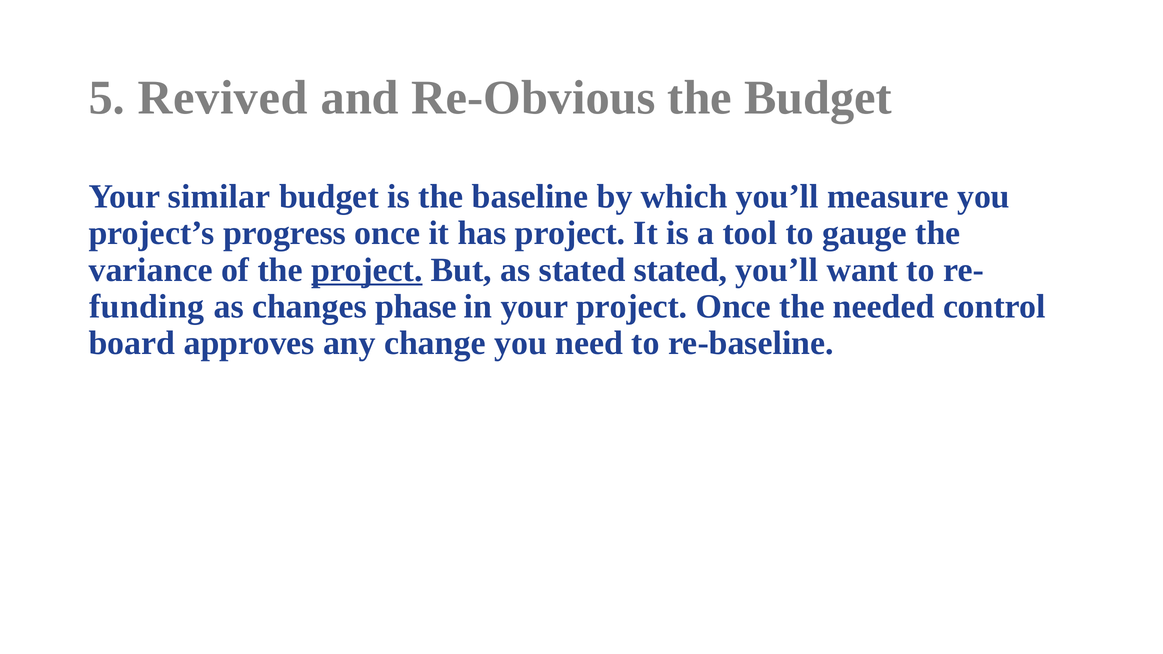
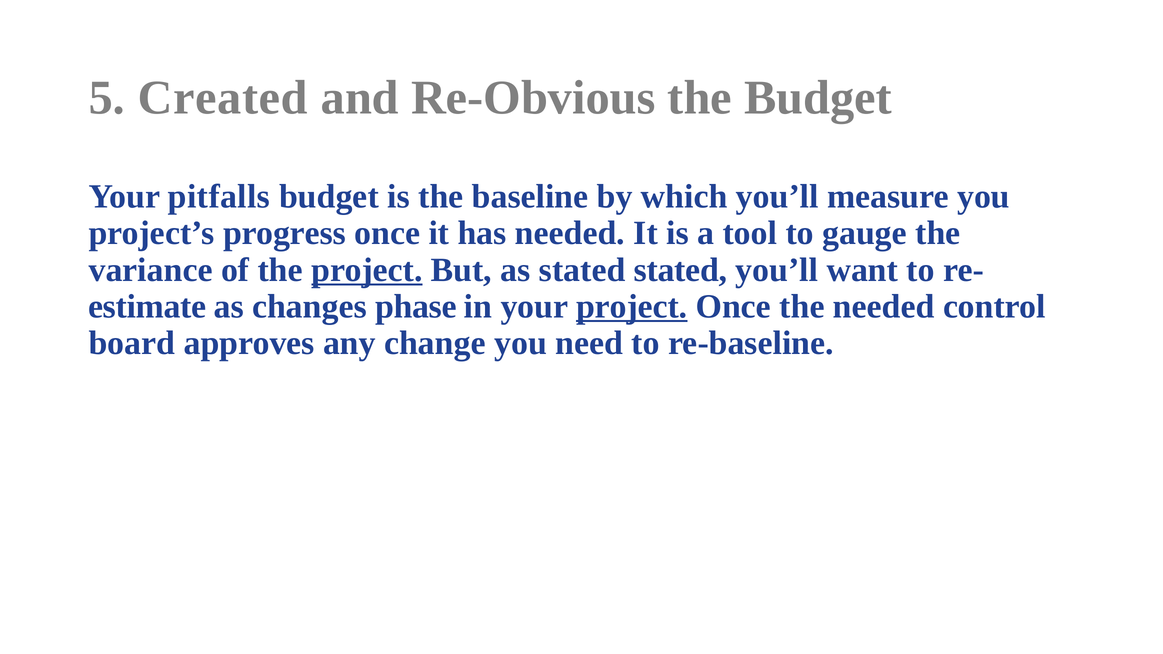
Revived: Revived -> Created (223, 98)
similar: similar -> pitfalls (219, 197)
has project: project -> needed (570, 233)
funding: funding -> estimate (147, 307)
project underline: none -> present (632, 307)
